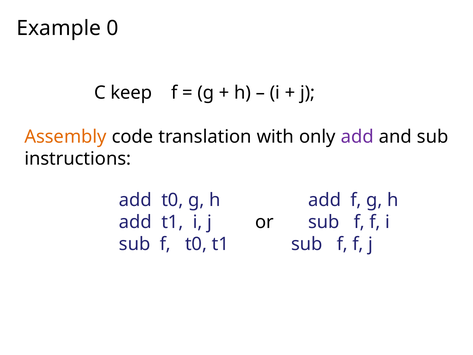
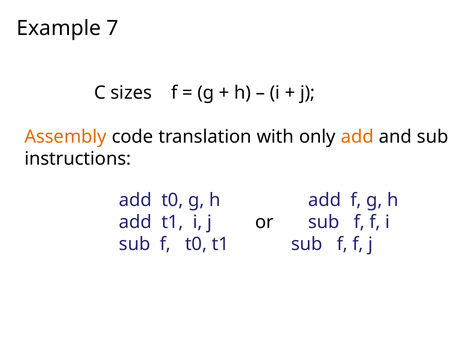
0: 0 -> 7 (112, 28)
keep: keep -> sizes (131, 93)
add colour: purple -> orange (357, 137)
